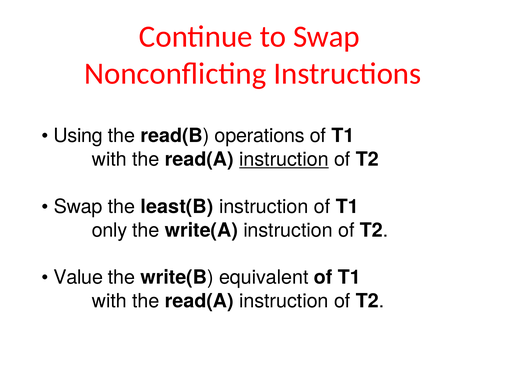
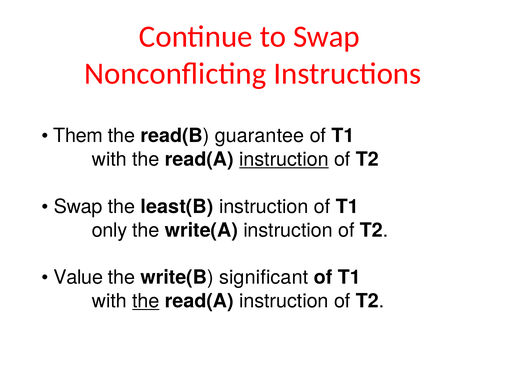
Using: Using -> Them (78, 136)
operations: operations -> guarantee (260, 136)
equivalent: equivalent -> significant (264, 278)
the underline: none -> present (146, 301)
